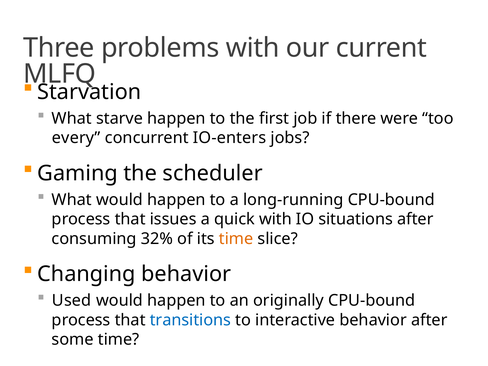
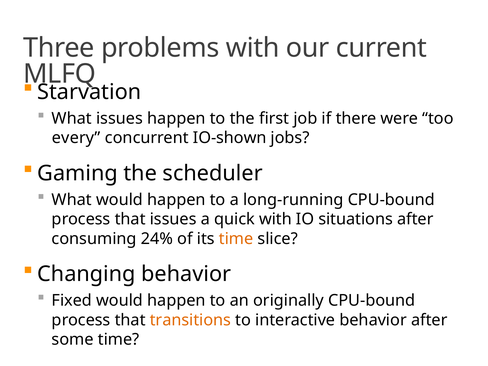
What starve: starve -> issues (119, 118)
IO-enters: IO-enters -> IO-shown (230, 138)
32%: 32% -> 24% (157, 239)
Used: Used -> Fixed (72, 301)
transitions colour: blue -> orange (190, 320)
